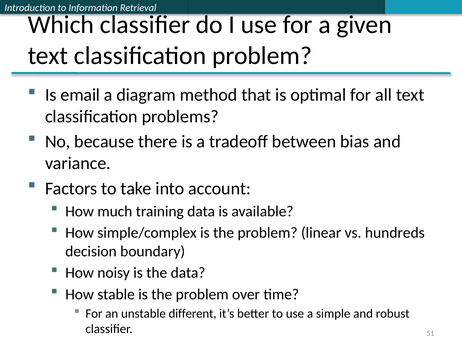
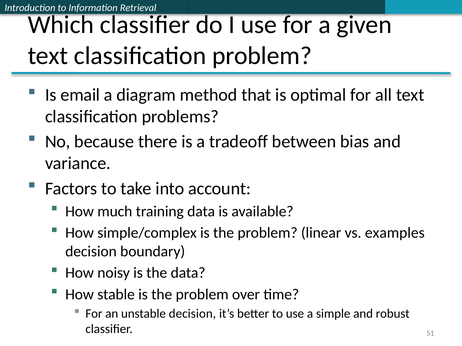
hundreds: hundreds -> examples (395, 233)
unstable different: different -> decision (192, 314)
